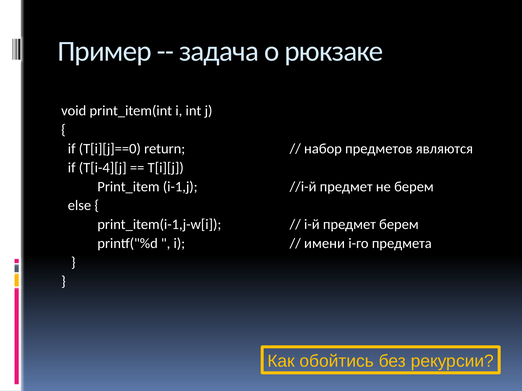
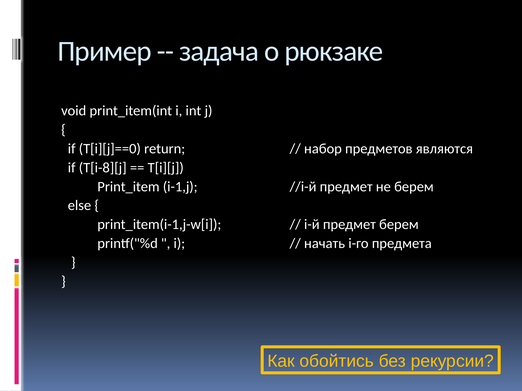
T[i-4][j: T[i-4][j -> T[i-8][j (103, 168)
имени: имени -> начать (325, 244)
